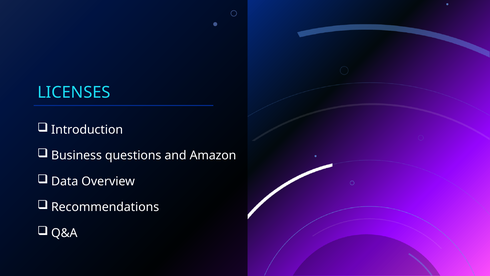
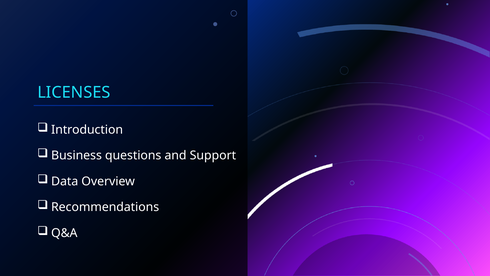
Amazon: Amazon -> Support (213, 155)
